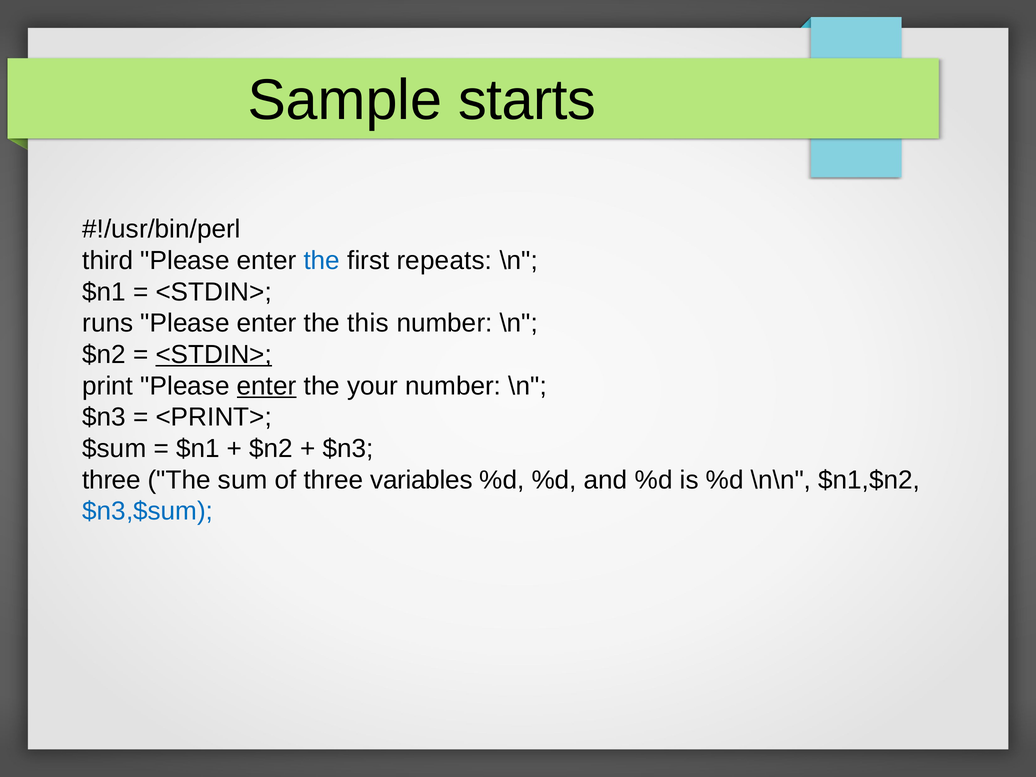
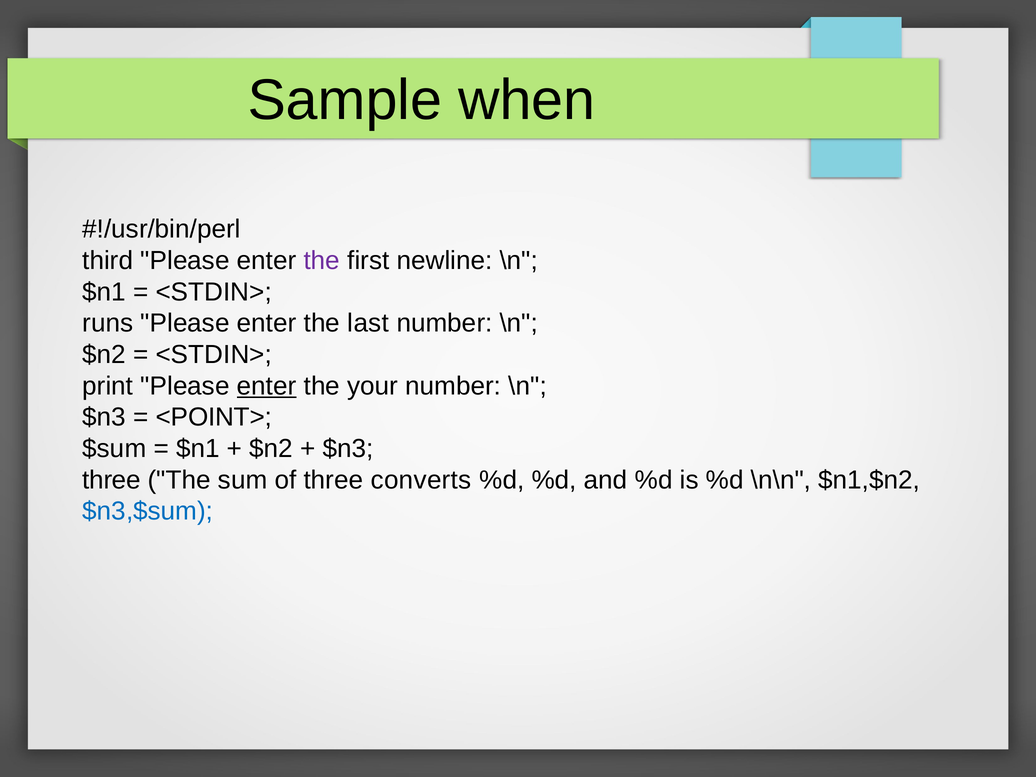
starts: starts -> when (527, 100)
the colour: blue -> purple (322, 261)
repeats: repeats -> newline (445, 261)
this: this -> last (368, 323)
<STDIN> underline: present -> none (214, 355)
<PRINT>: <PRINT> -> <POINT> (214, 417)
variables: variables -> converts (421, 480)
